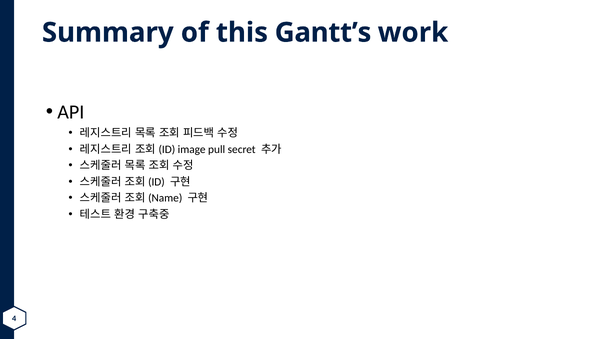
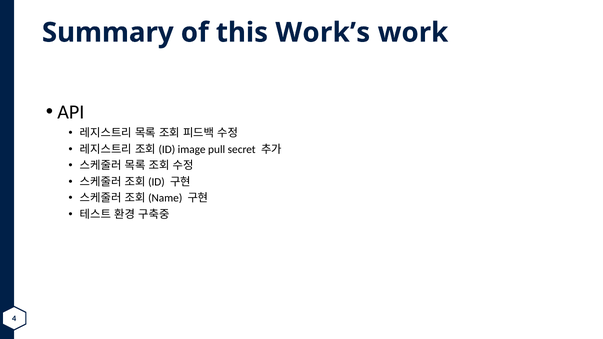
Gantt’s: Gantt’s -> Work’s (323, 33)
